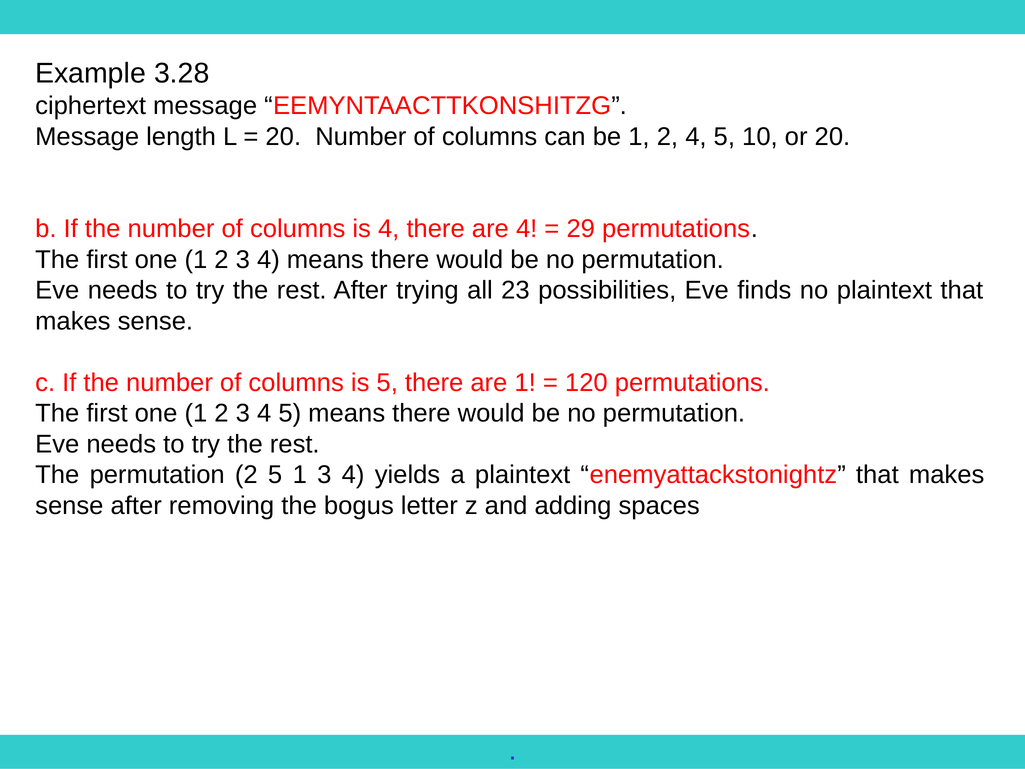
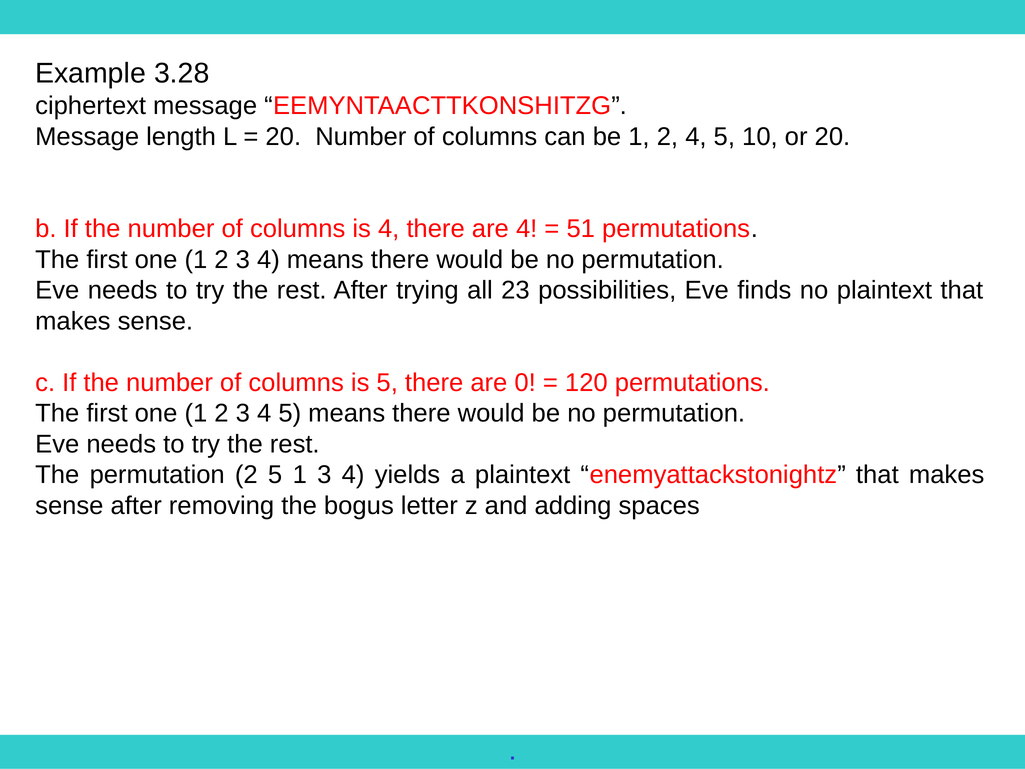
29: 29 -> 51 (581, 229)
are 1: 1 -> 0 (525, 383)
